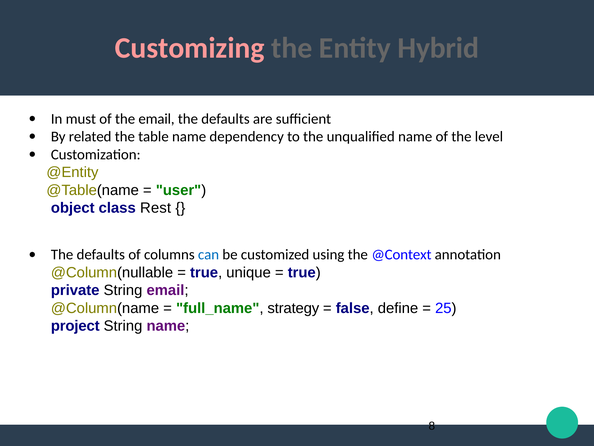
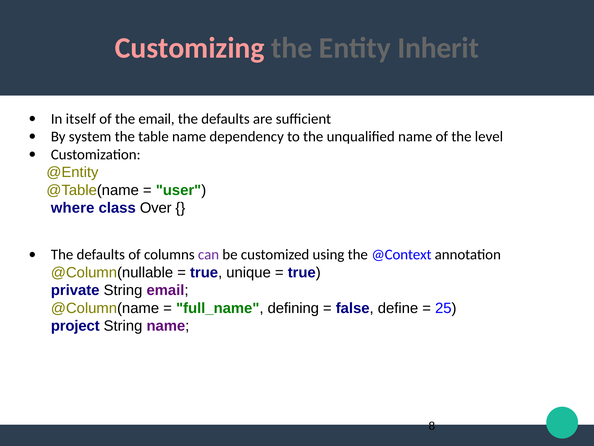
Hybrid: Hybrid -> Inherit (438, 48)
must: must -> itself (81, 119)
related: related -> system (90, 136)
object: object -> where (73, 208)
Rest: Rest -> Over (156, 208)
can colour: blue -> purple (209, 254)
strategy: strategy -> defining (293, 308)
